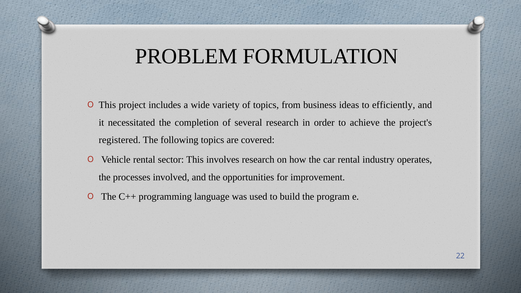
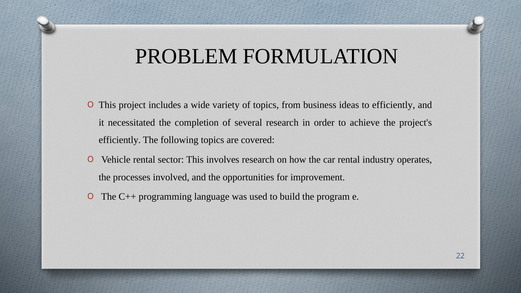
registered: registered -> efficiently (120, 140)
